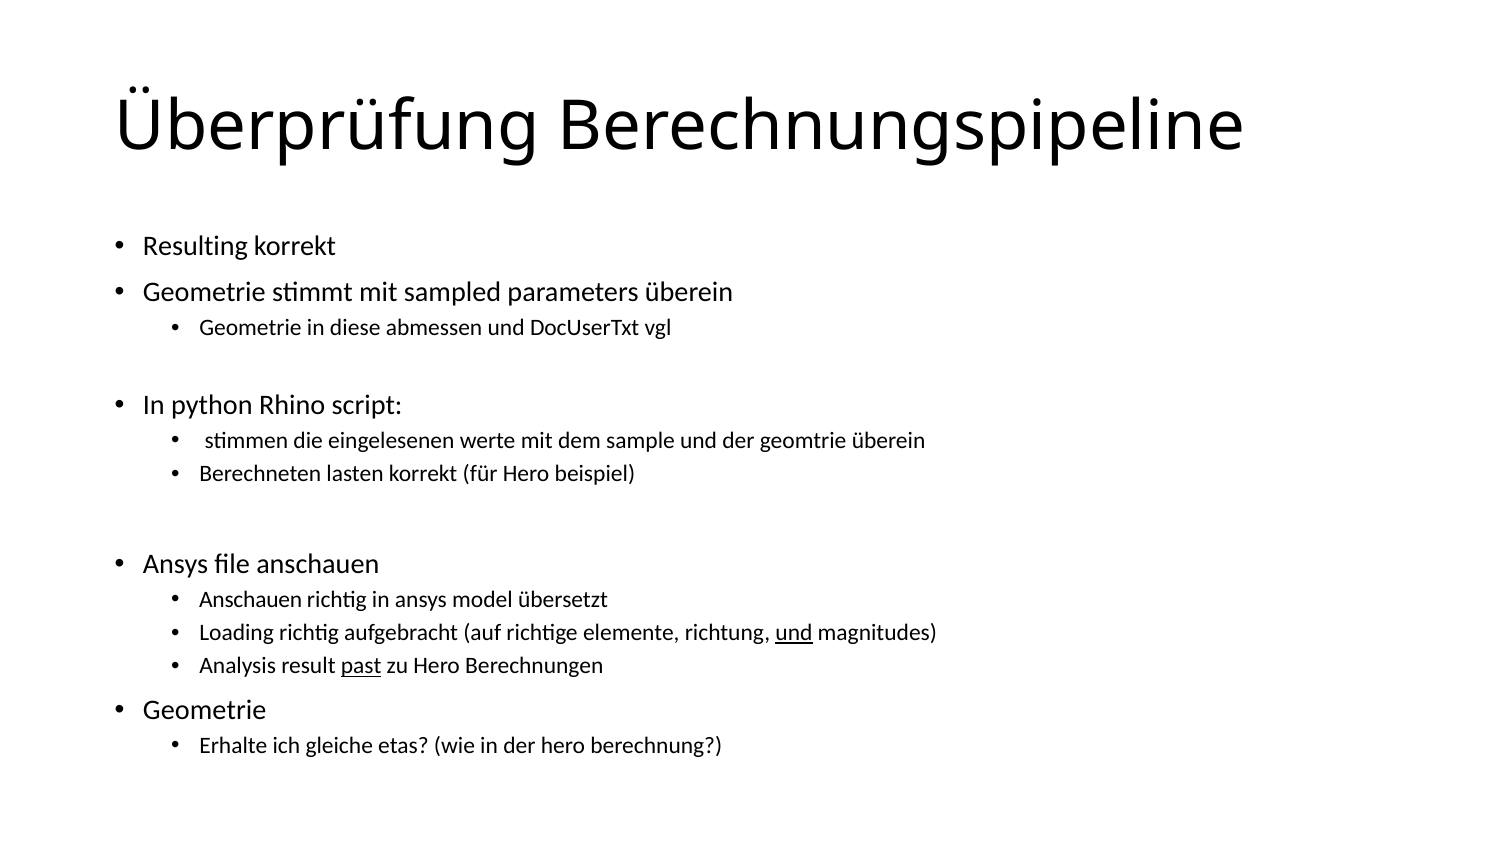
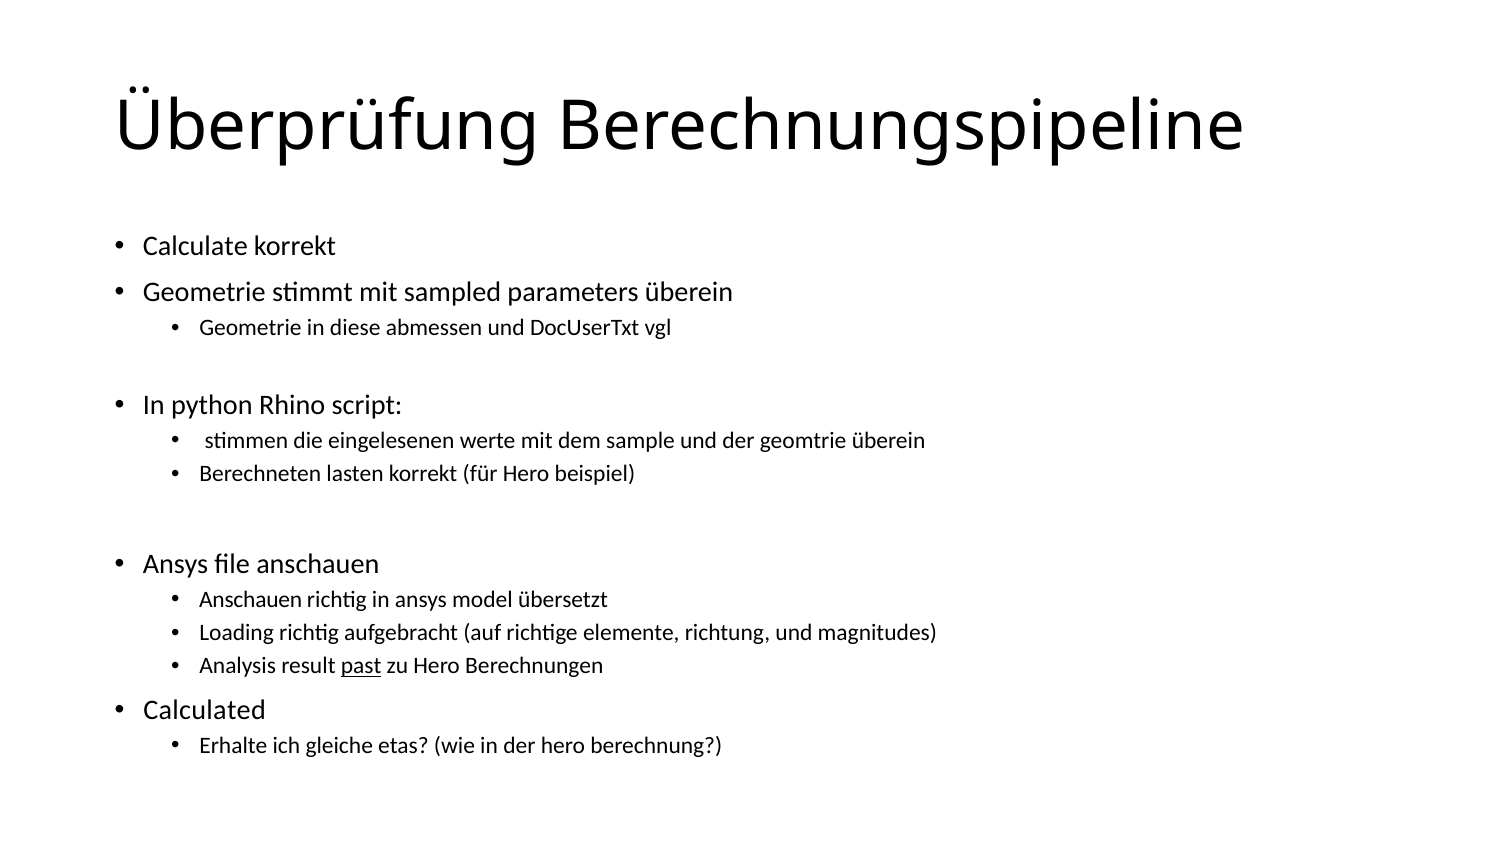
Resulting: Resulting -> Calculate (195, 246)
und underline: present -> none (794, 633)
Geometrie: Geometrie -> Calculated (205, 710)
